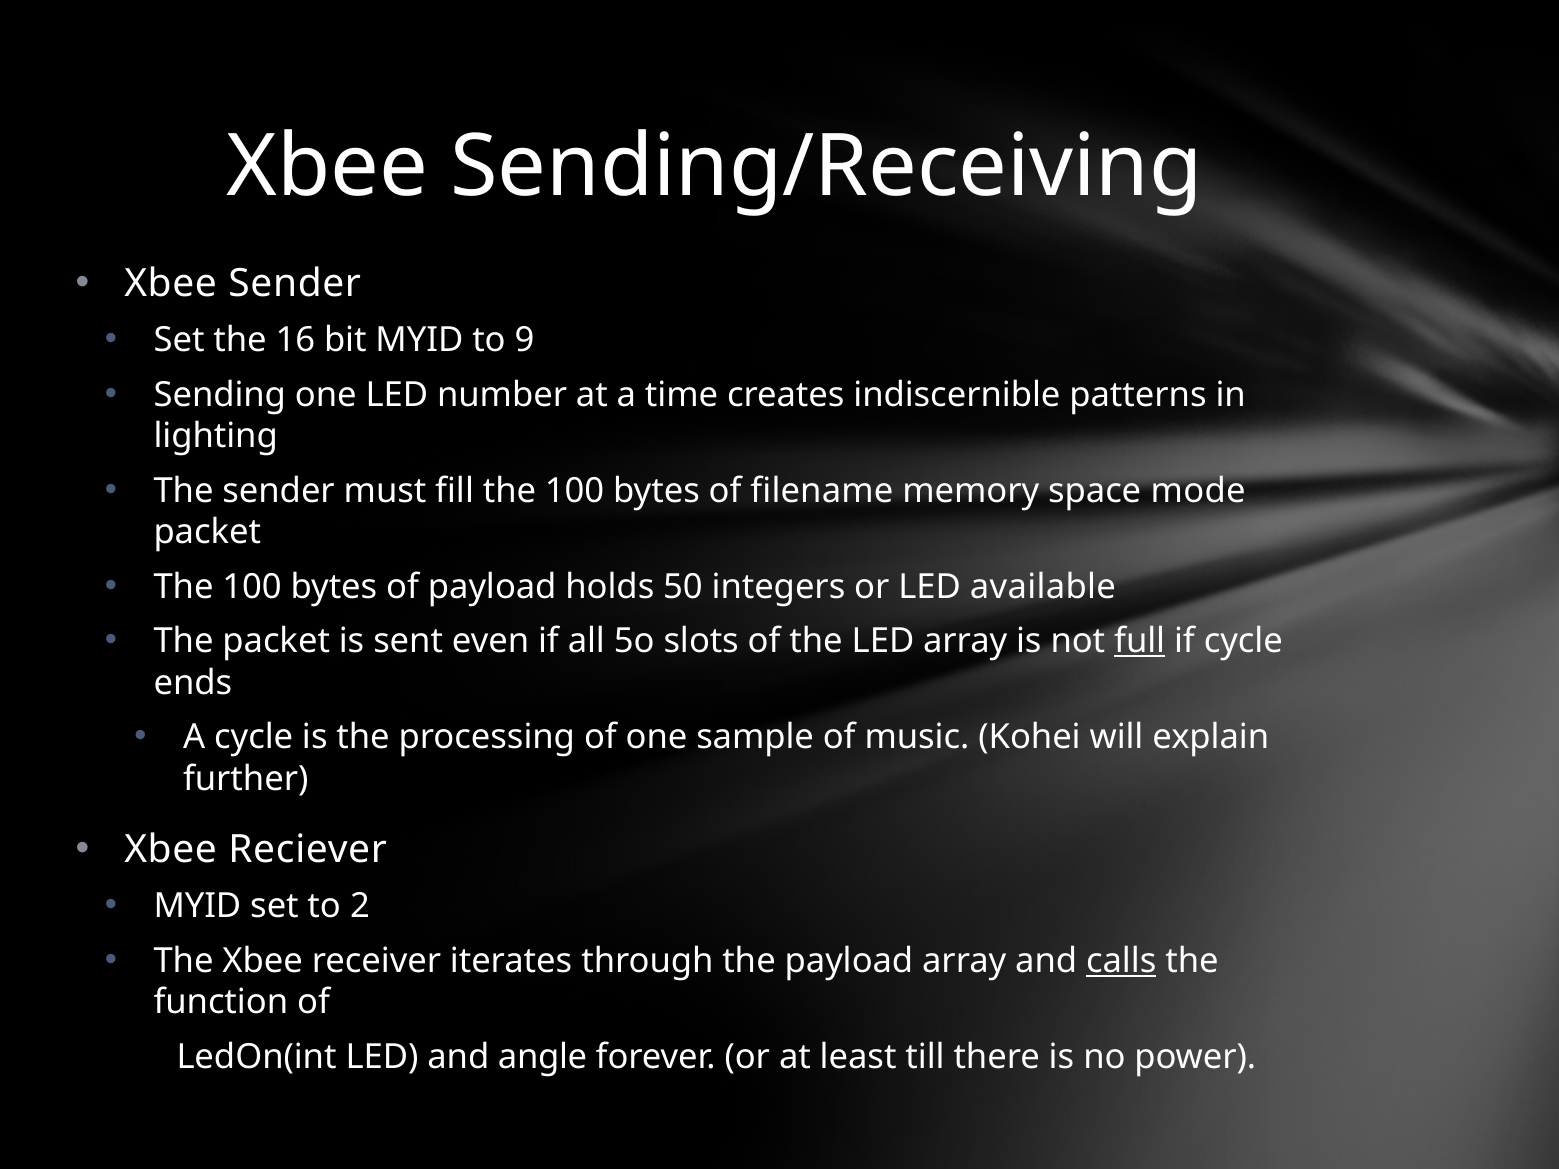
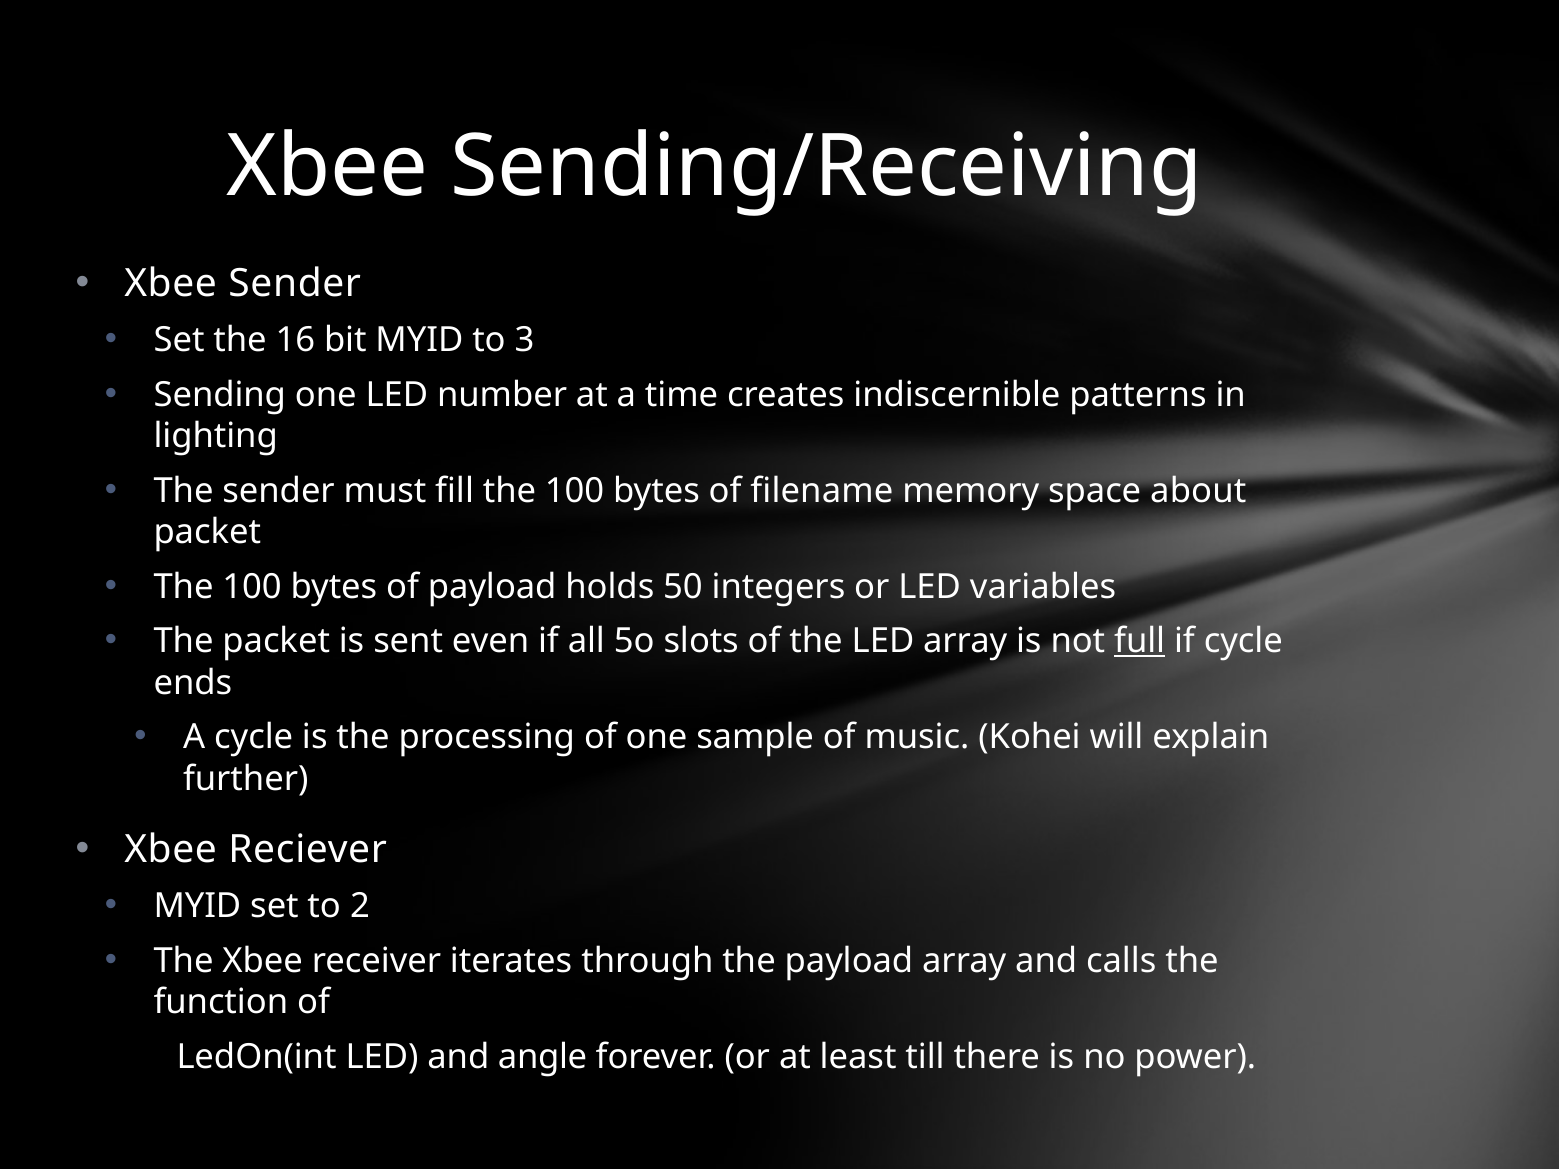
9: 9 -> 3 (524, 340)
mode: mode -> about (1198, 491)
available: available -> variables (1043, 587)
calls underline: present -> none (1121, 961)
